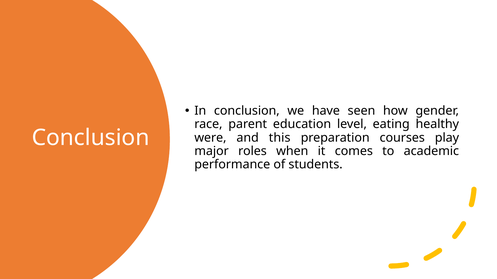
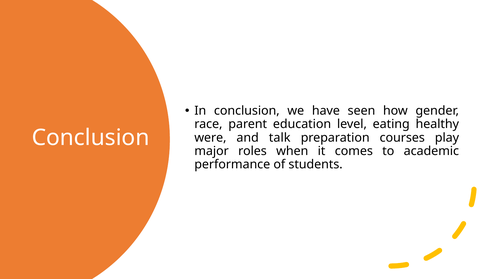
this: this -> talk (280, 138)
